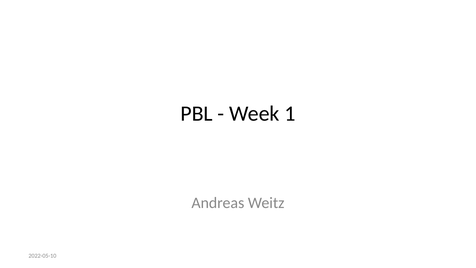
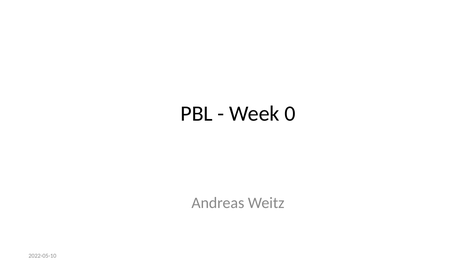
1: 1 -> 0 (290, 113)
